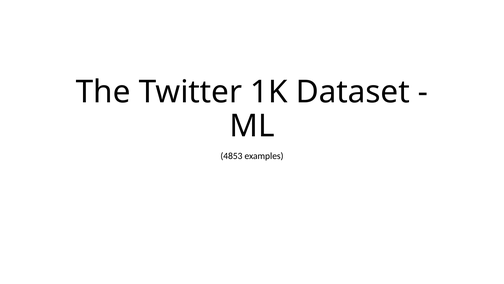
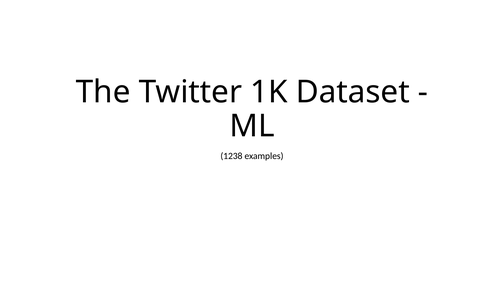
4853: 4853 -> 1238 (231, 156)
